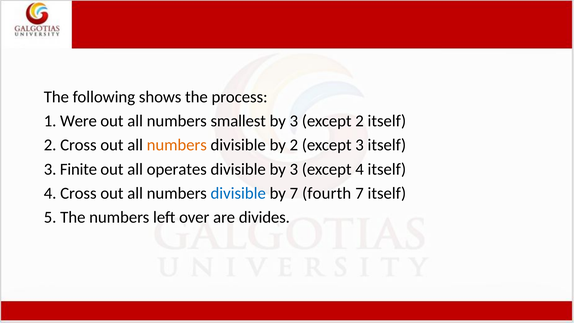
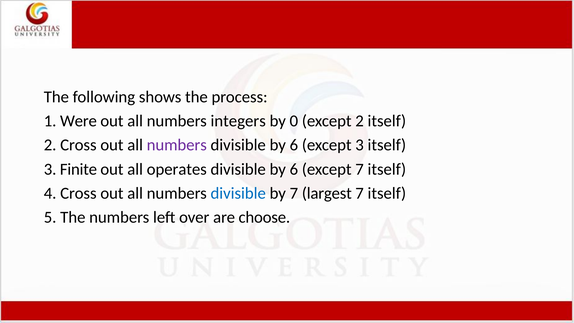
smallest: smallest -> integers (238, 121)
3: 3 -> 0 (294, 121)
numbers colour: orange -> purple (177, 145)
2: 2 -> 6 (294, 145)
3: 3 -> 6 (294, 169)
except 4: 4 -> 7 (360, 169)
fourth: fourth -> largest (327, 193)
divides: divides -> choose (264, 217)
